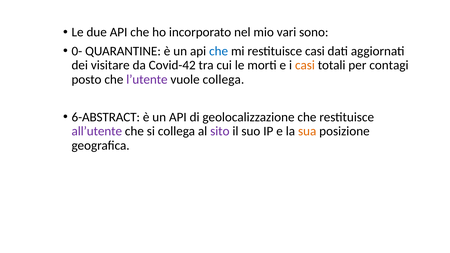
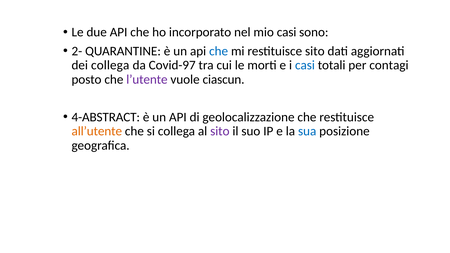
mio vari: vari -> casi (287, 32)
0-: 0- -> 2- (77, 51)
restituisce casi: casi -> sito (315, 51)
dei visitare: visitare -> collega (110, 65)
Covid-42: Covid-42 -> Covid-97 (172, 65)
casi colour: orange -> blue (305, 65)
vuole collega: collega -> ciascun (224, 79)
6-ABSTRACT: 6-ABSTRACT -> 4-ABSTRACT (106, 117)
all’utente colour: purple -> orange (97, 131)
sua colour: orange -> blue (307, 131)
